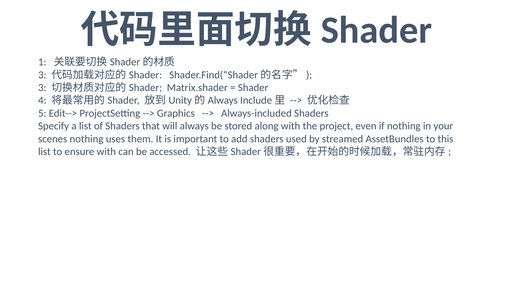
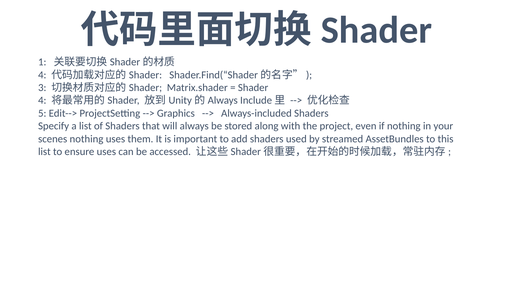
3: 3 -> 4 (42, 75)
ensure with: with -> uses (106, 152)
